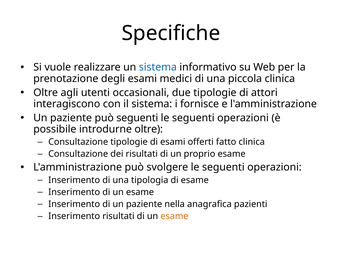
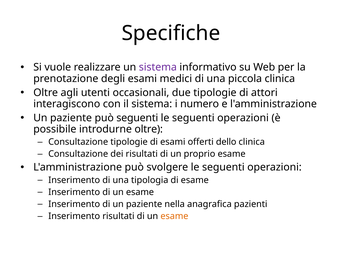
sistema colour: blue -> purple (158, 67)
fornisce: fornisce -> numero (200, 104)
fatto: fatto -> dello (226, 142)
